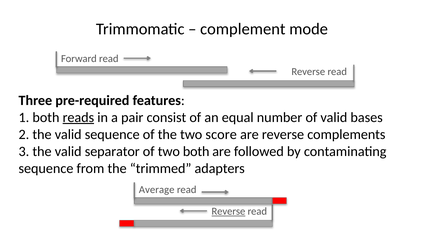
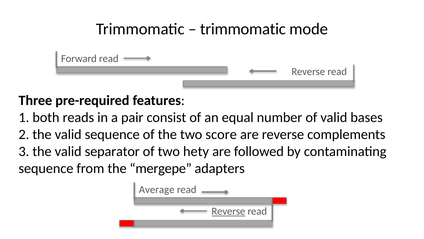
complement: complement -> trimmomatic (243, 29)
reads underline: present -> none (78, 117)
two both: both -> hety (196, 151)
trimmed: trimmed -> mergepe (161, 168)
